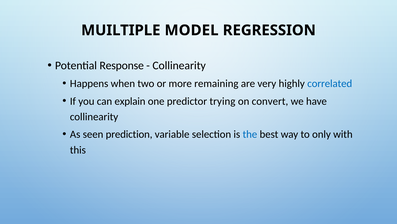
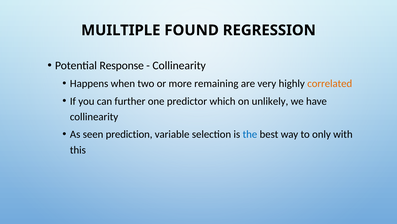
MODEL: MODEL -> FOUND (192, 30)
correlated colour: blue -> orange (330, 83)
explain: explain -> further (130, 101)
trying: trying -> which (222, 101)
convert: convert -> unlikely (270, 101)
